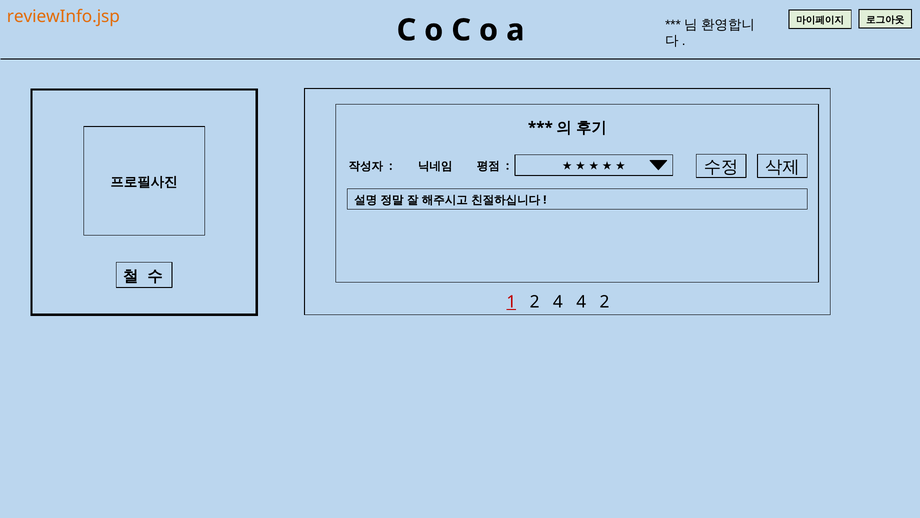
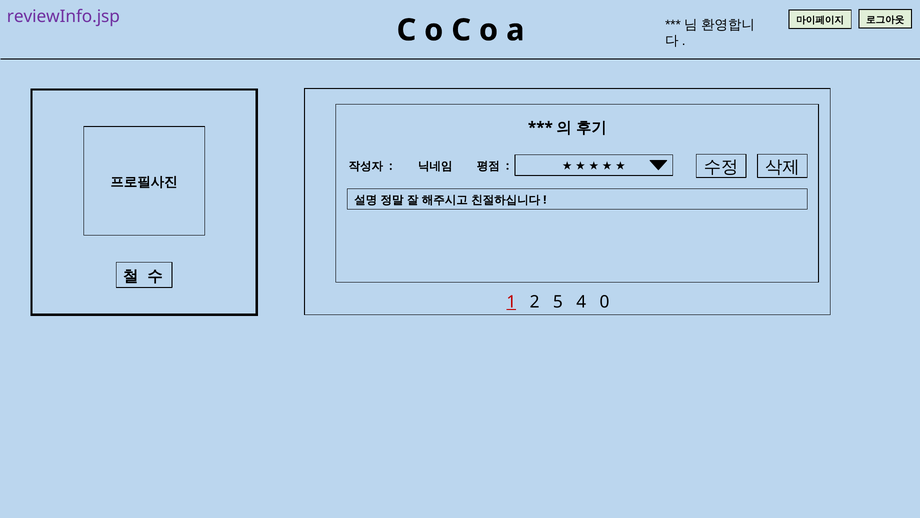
reviewInfo.jsp colour: orange -> purple (63, 16)
2 4: 4 -> 5 (558, 302)
4 2: 2 -> 0 (605, 302)
